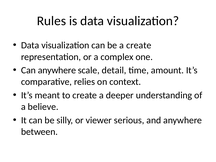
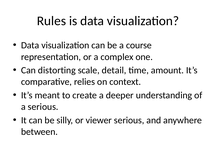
a create: create -> course (139, 45)
Can anywhere: anywhere -> distorting (57, 70)
a believe: believe -> serious (43, 107)
